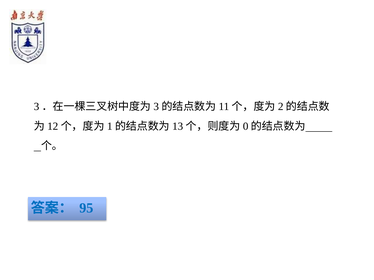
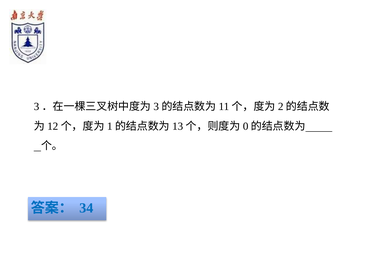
95: 95 -> 34 (86, 208)
